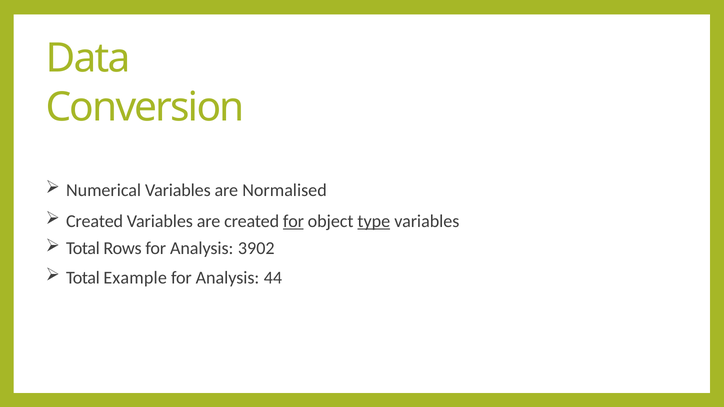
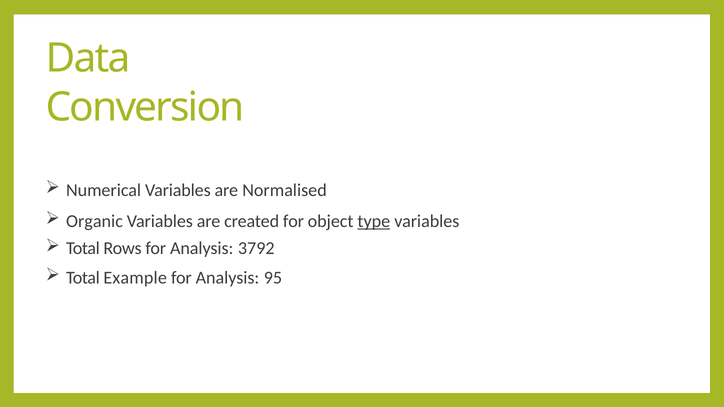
Created: Created -> Organic (94, 221)
for underline: present -> none (293, 221)
3902: 3902 -> 3792 (256, 249)
44: 44 -> 95 (273, 278)
